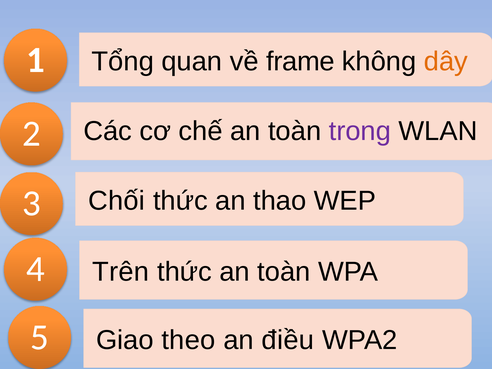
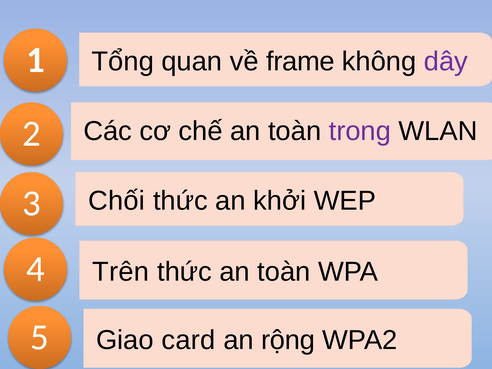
dây colour: orange -> purple (446, 61)
thao: thao -> khởi (280, 201)
theo: theo -> card (188, 340)
điều: điều -> rộng (288, 340)
